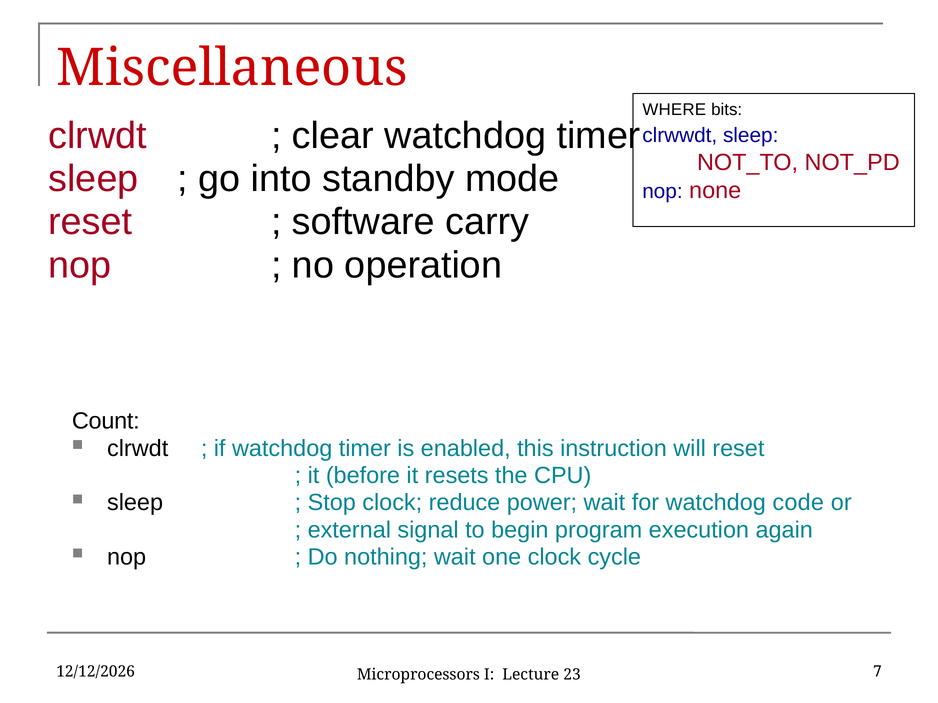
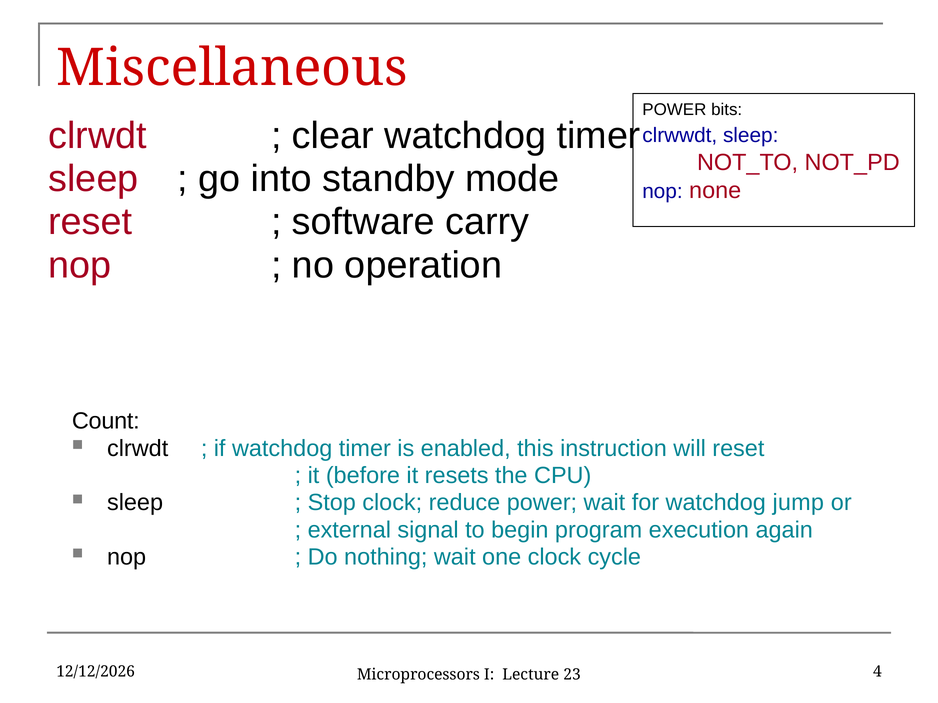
WHERE: WHERE -> POWER (674, 110)
code: code -> jump (798, 503)
7: 7 -> 4 (877, 672)
